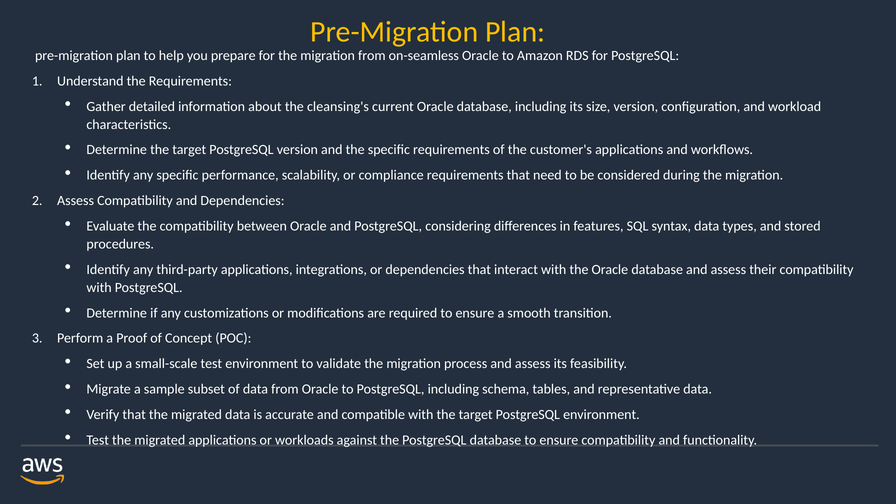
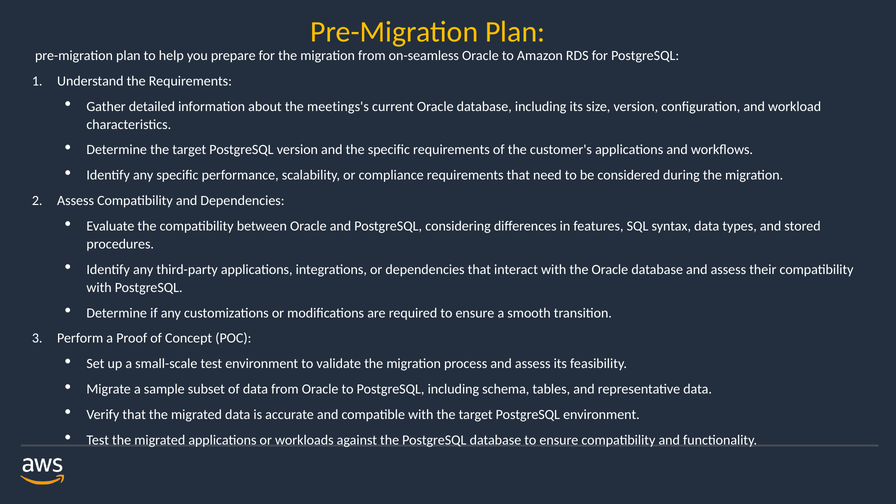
cleansing's: cleansing's -> meetings's (338, 106)
